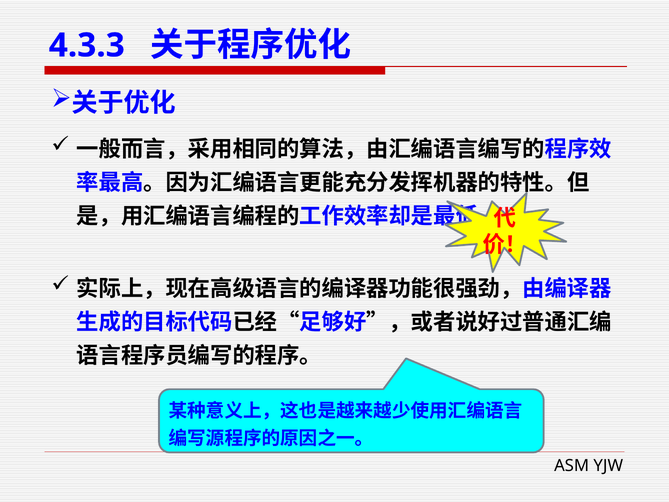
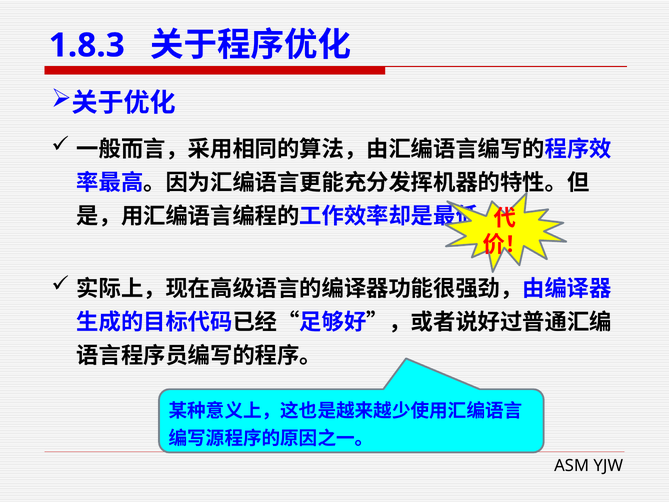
4.3.3: 4.3.3 -> 1.8.3 (87, 45)
